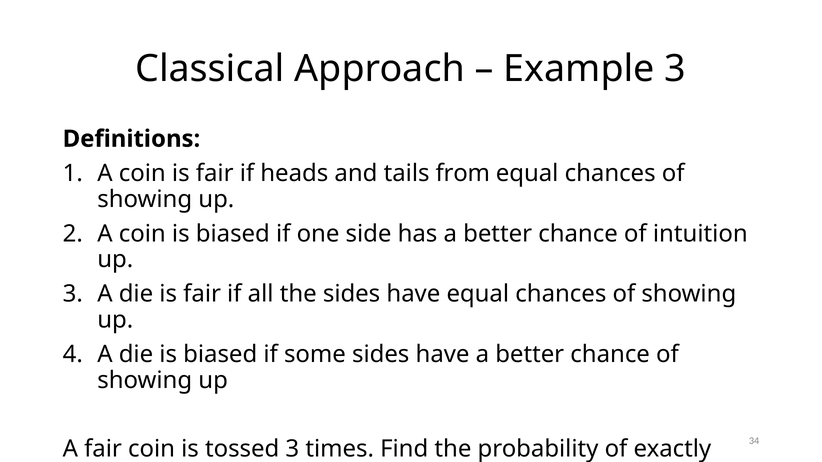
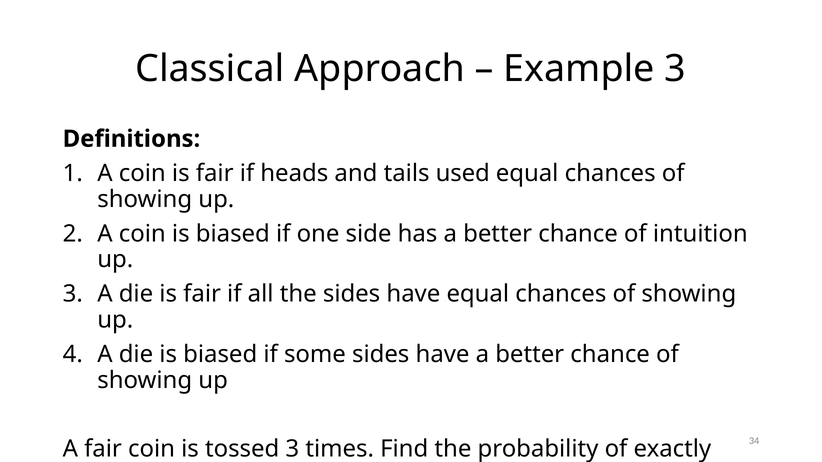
from: from -> used (463, 173)
